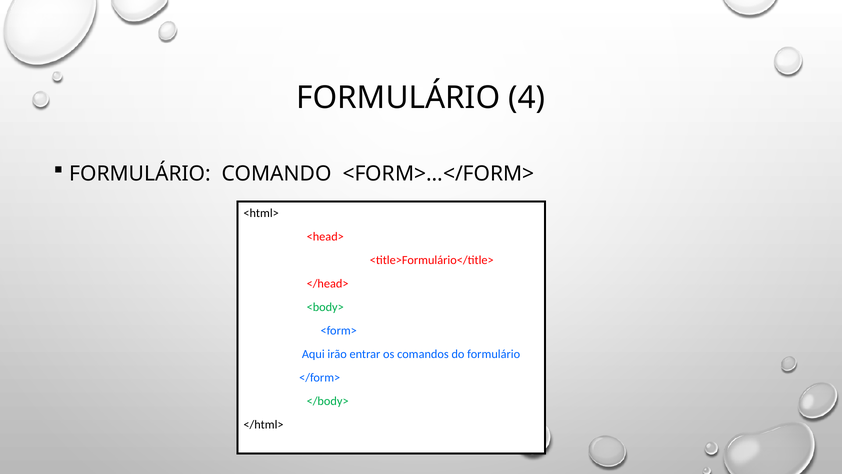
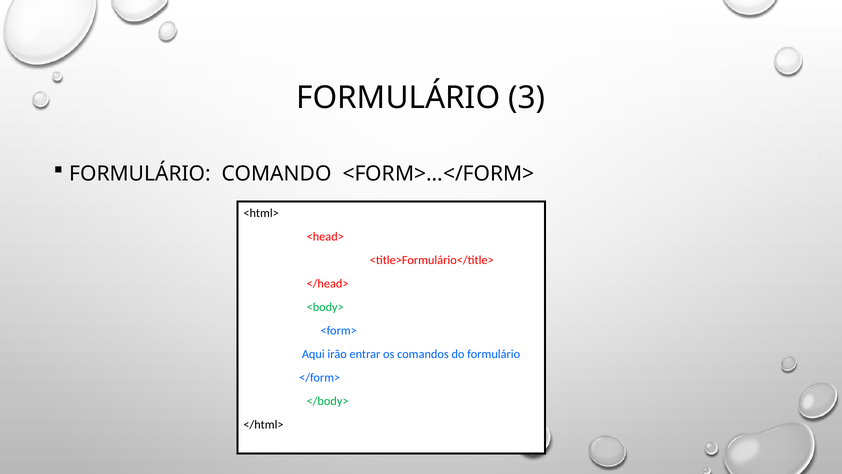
4: 4 -> 3 (527, 98)
